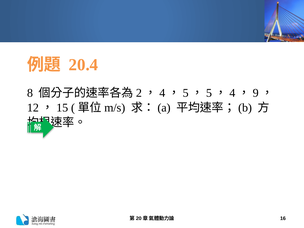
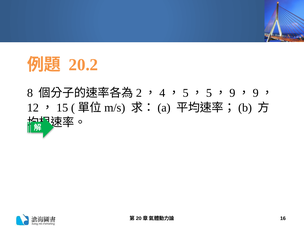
20.4: 20.4 -> 20.2 (83, 65)
4: 4 -> 9 (232, 93)
